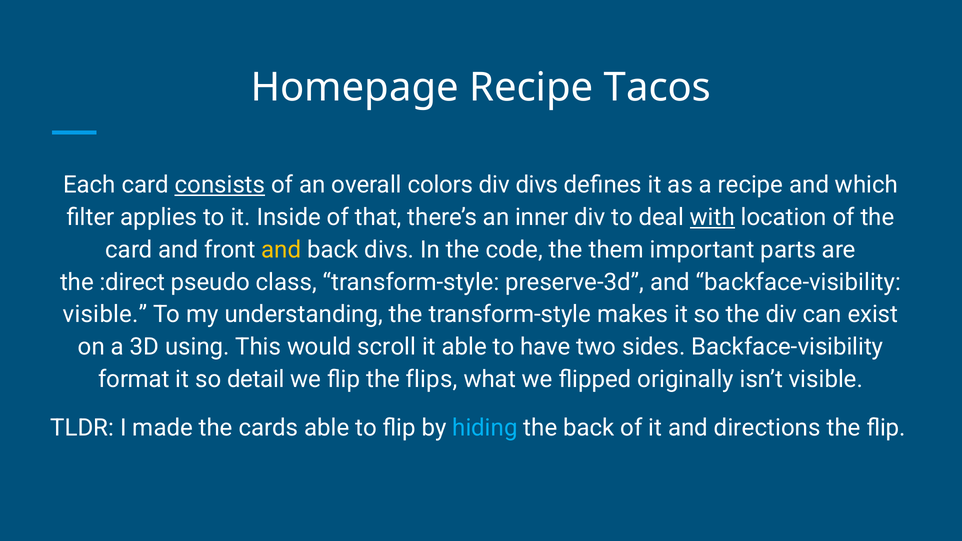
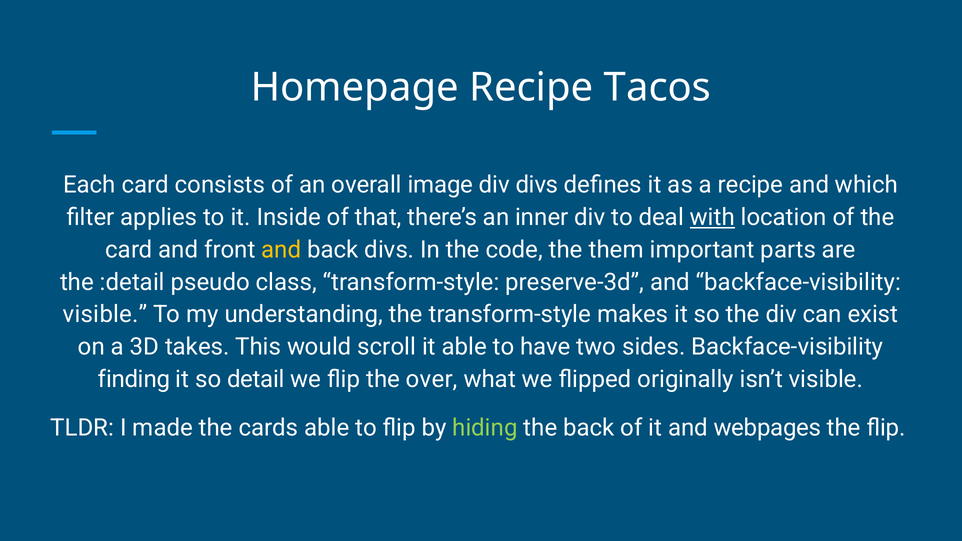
consists underline: present -> none (220, 185)
colors: colors -> image (440, 185)
:direct: :direct -> :detail (132, 282)
using: using -> takes (197, 347)
format: format -> finding (134, 379)
flips: flips -> over (432, 379)
hiding colour: light blue -> light green (485, 428)
directions: directions -> webpages (767, 428)
